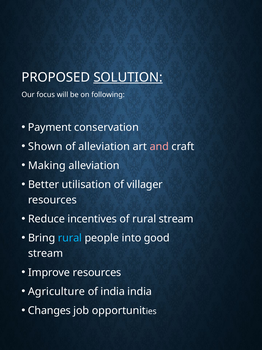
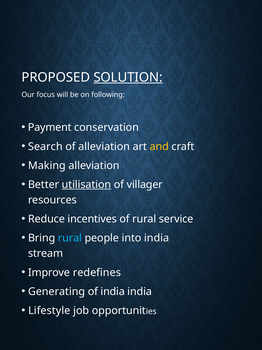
Shown: Shown -> Search (45, 146)
and colour: pink -> yellow (159, 146)
utilisation underline: none -> present (86, 184)
rural stream: stream -> service (176, 219)
into good: good -> india (157, 238)
Improve resources: resources -> redefines (97, 272)
Agriculture: Agriculture -> Generating (57, 291)
Changes: Changes -> Lifestyle (49, 310)
